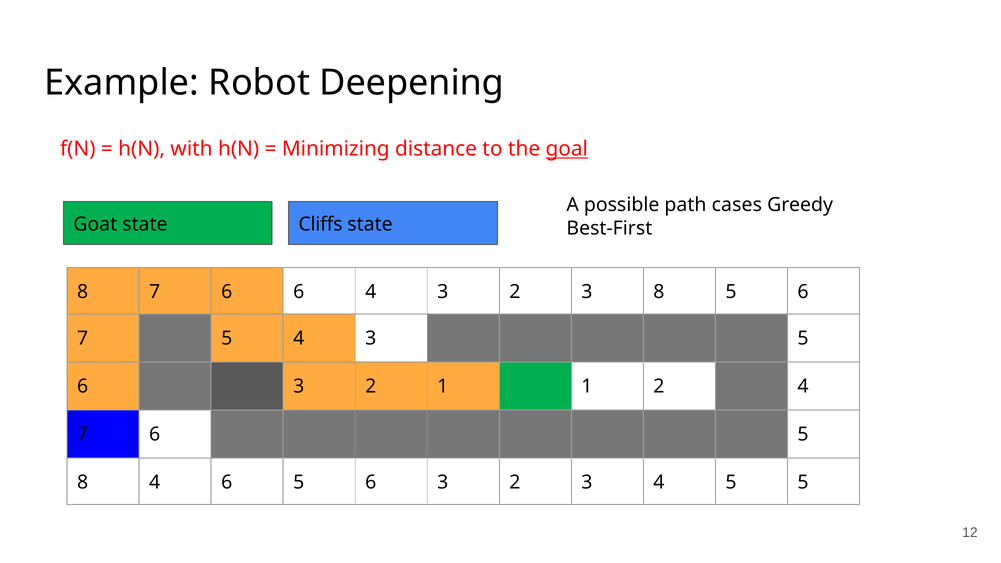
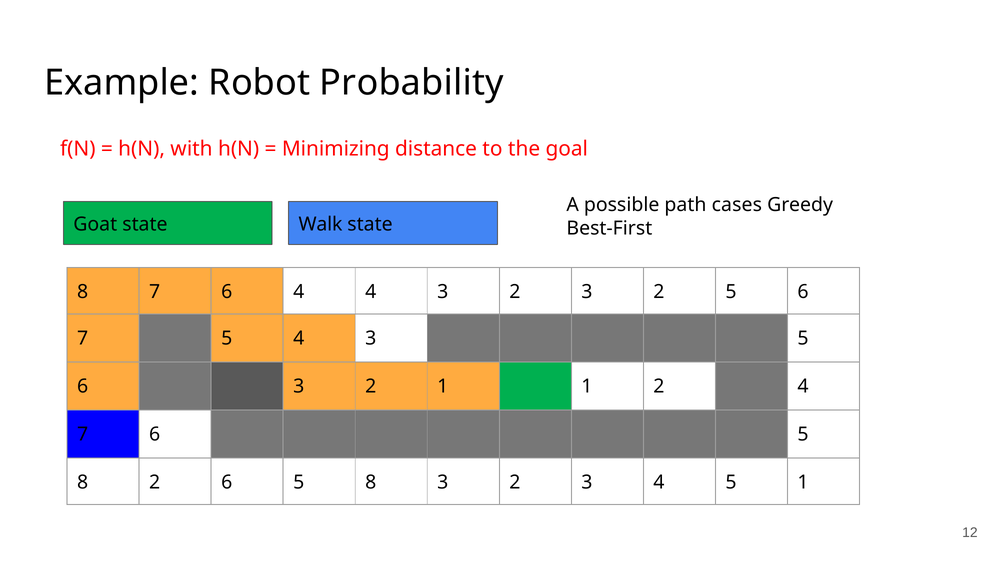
Deepening: Deepening -> Probability (412, 83)
goal underline: present -> none (567, 149)
Cliffs: Cliffs -> Walk (320, 224)
6 6: 6 -> 4 (299, 292)
2 3 8: 8 -> 2 (659, 292)
8 4: 4 -> 2 (155, 482)
6: 6 -> 8 (371, 482)
5 5: 5 -> 1 (803, 482)
